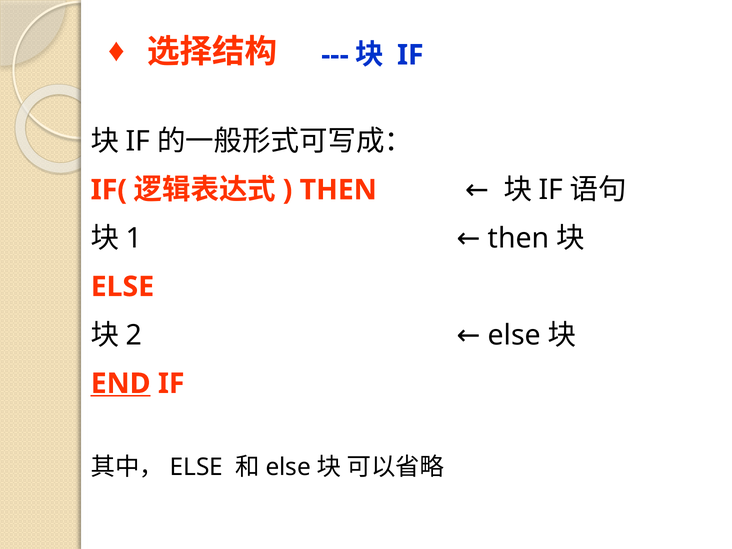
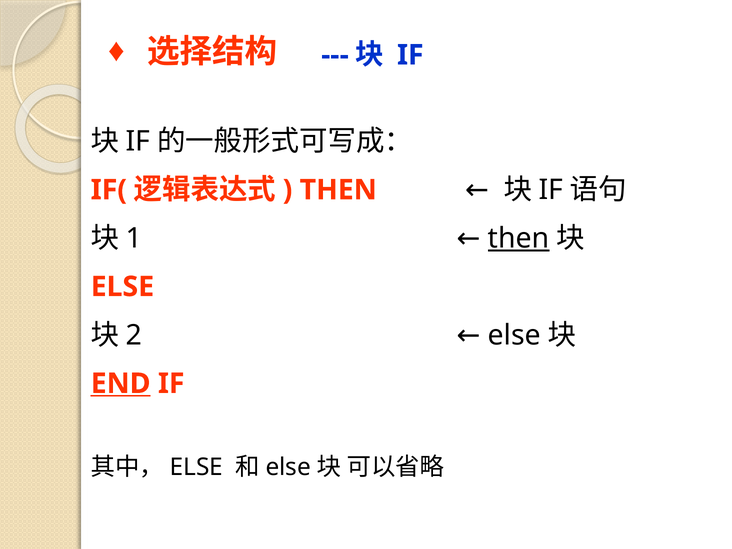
then underline: none -> present (519, 238)
